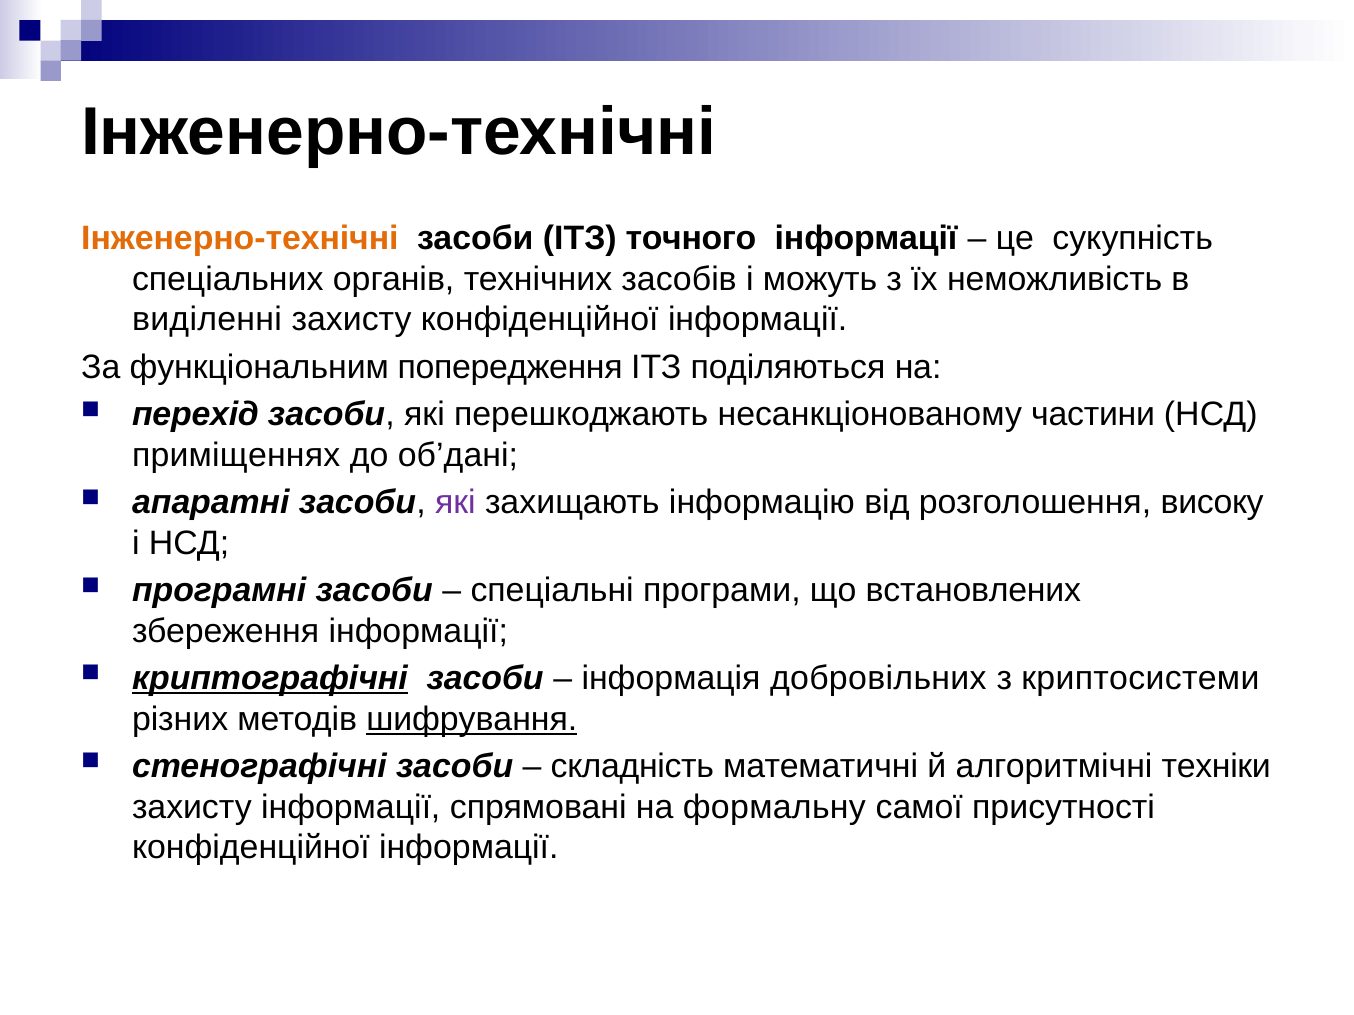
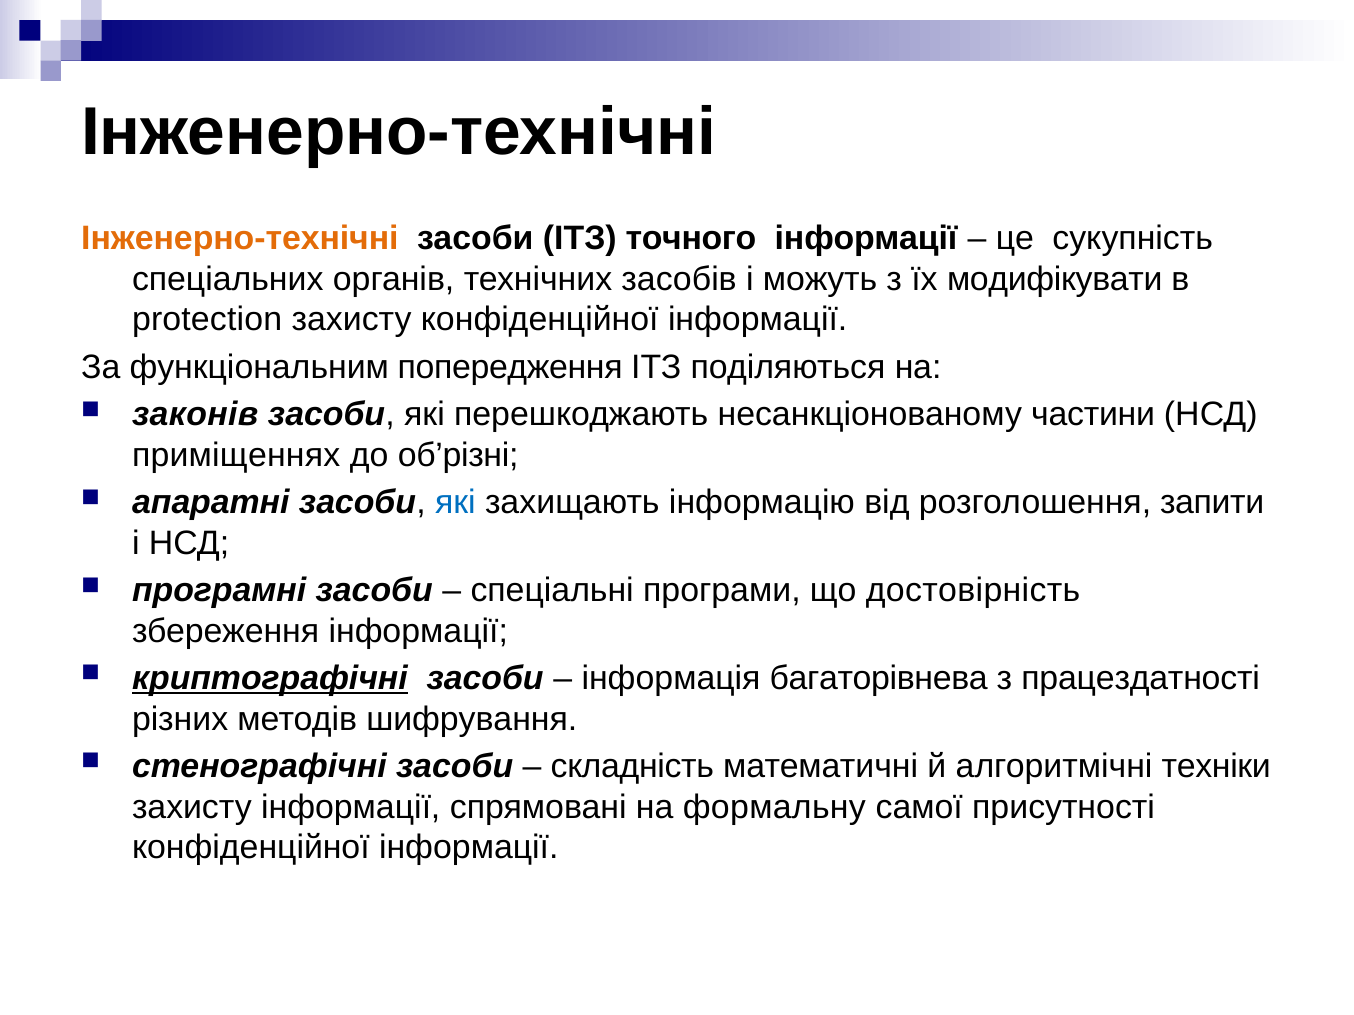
неможливість: неможливість -> модифікувати (1055, 279)
виділенні: виділенні -> protection (207, 320)
перехід: перехід -> законів (195, 415)
об’дані: об’дані -> об’різні (458, 455)
які colour: purple -> blue (455, 503)
високу: високу -> запити (1212, 503)
встановлених: встановлених -> достовірність (973, 591)
добровільних: добровільних -> багаторівнева (879, 679)
криптосистеми: криптосистеми -> працездатності (1141, 679)
шифрування underline: present -> none (472, 719)
